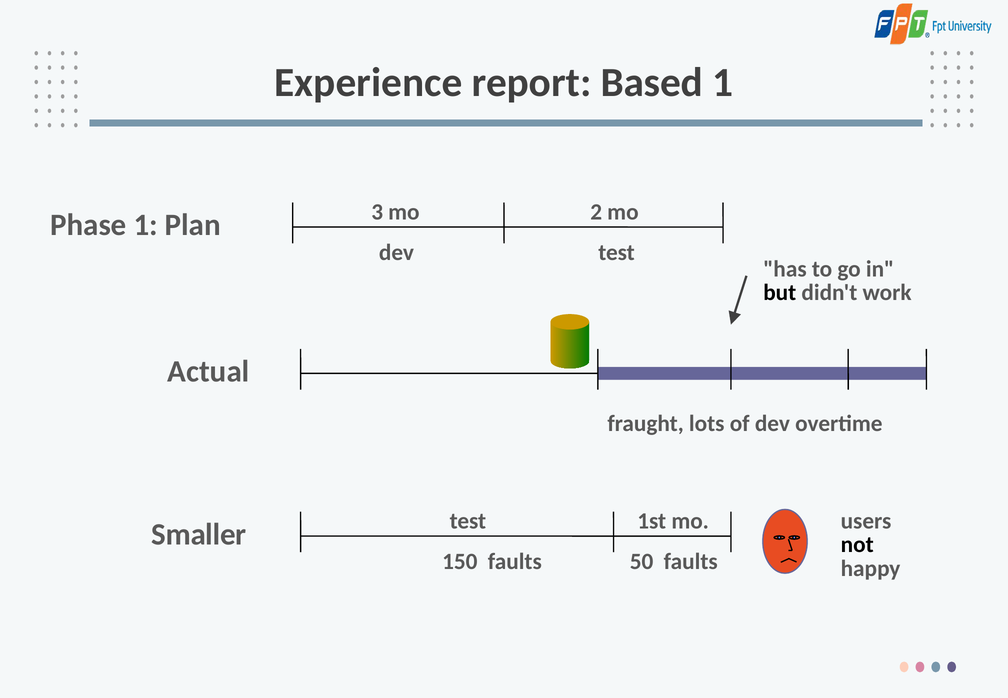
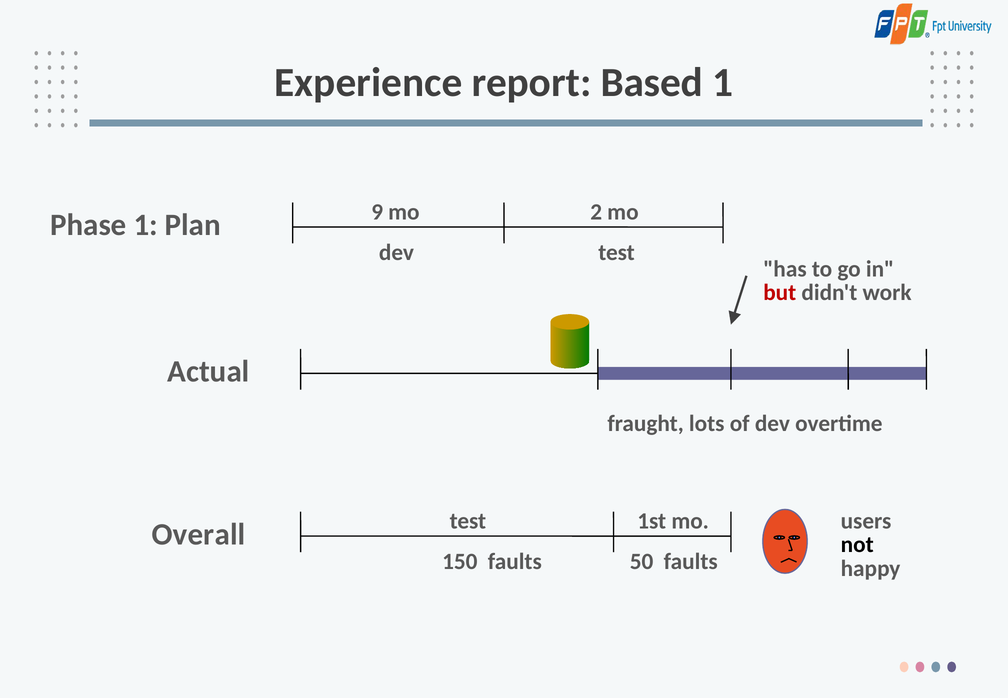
3: 3 -> 9 (377, 212)
but colour: black -> red (780, 293)
Smaller: Smaller -> Overall (199, 534)
